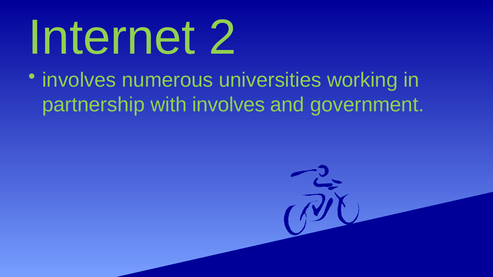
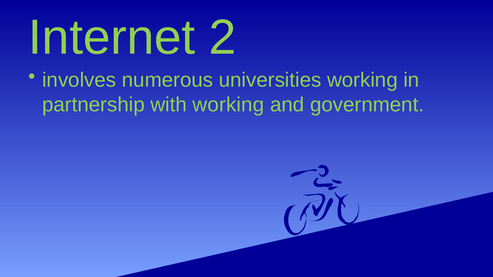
with involves: involves -> working (228, 105)
